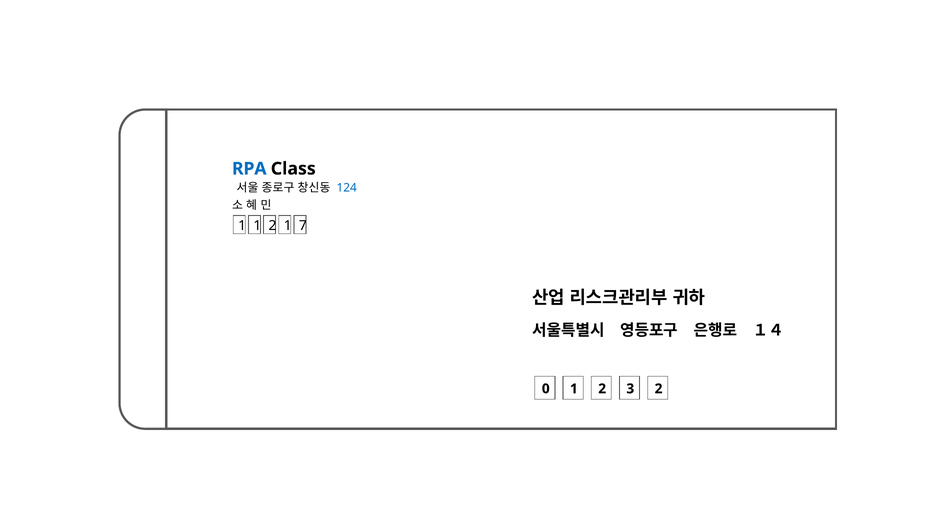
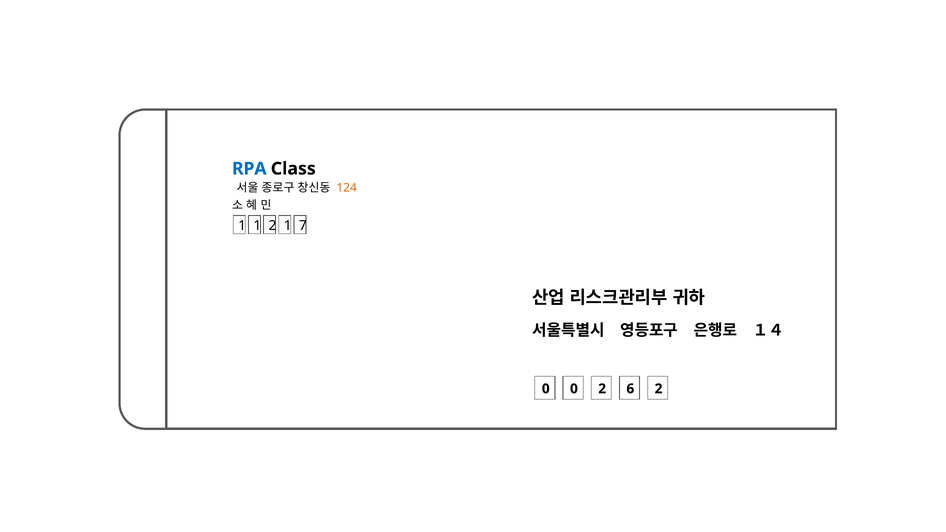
124 colour: blue -> orange (347, 188)
0 1: 1 -> 0 (574, 389)
3: 3 -> 6 (630, 389)
